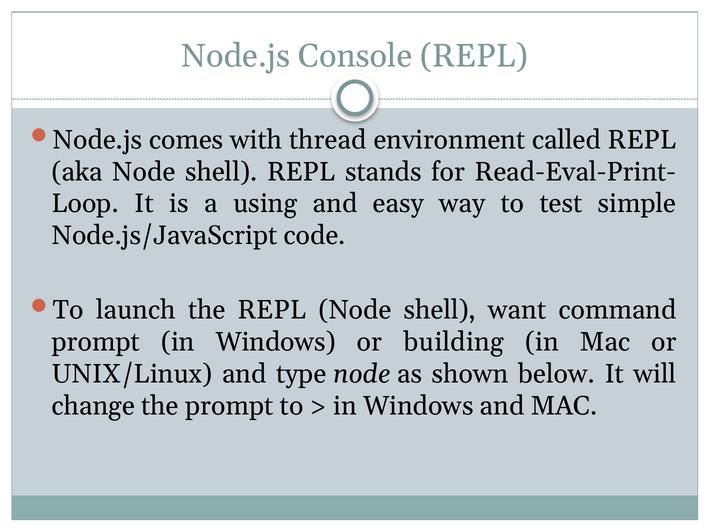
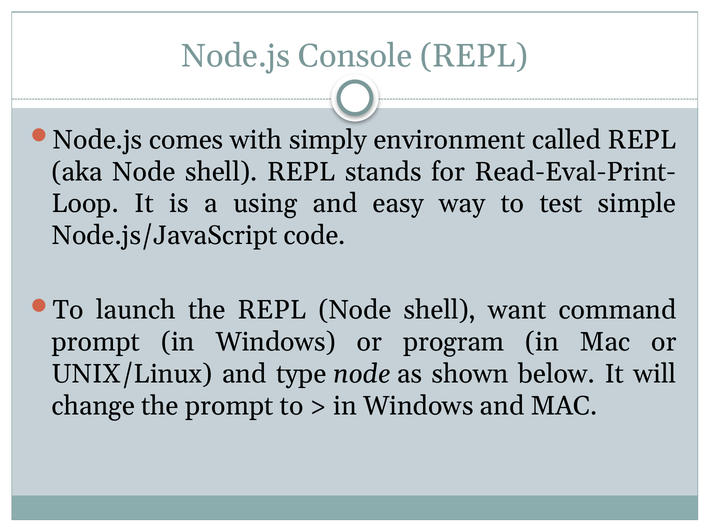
thread: thread -> simply (328, 140)
building: building -> program (454, 342)
